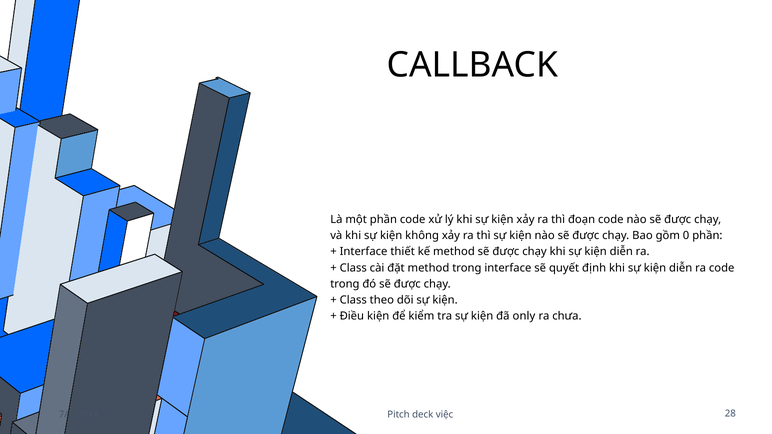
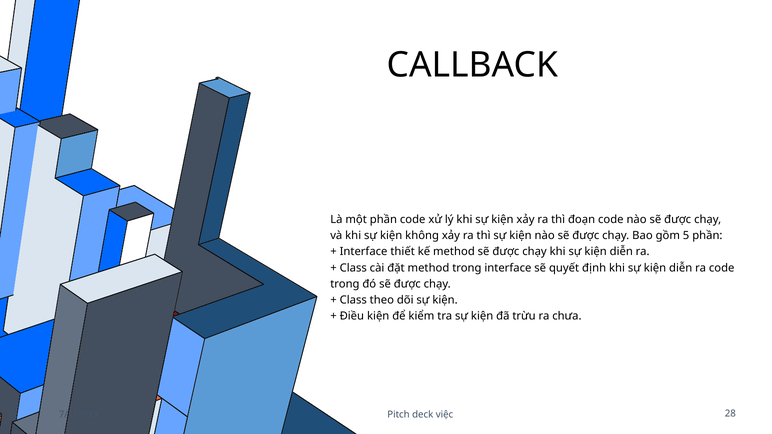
0: 0 -> 5 (686, 236)
only: only -> trừu (524, 316)
